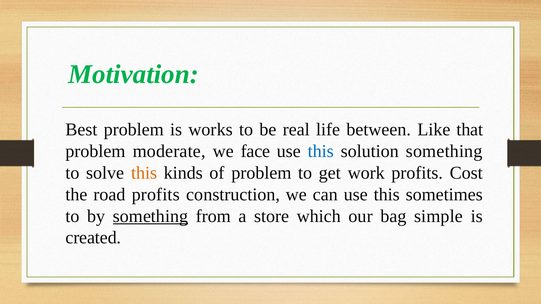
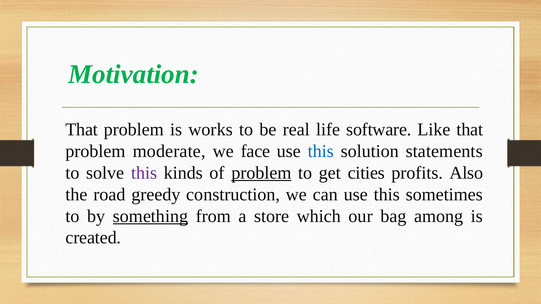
Best: Best -> That (82, 130)
between: between -> software (379, 130)
solution something: something -> statements (444, 151)
this colour: orange -> purple (144, 173)
problem underline: none -> present (261, 173)
work: work -> cities (366, 173)
Cost: Cost -> Also (466, 173)
road profits: profits -> greedy (156, 195)
simple: simple -> among (439, 216)
